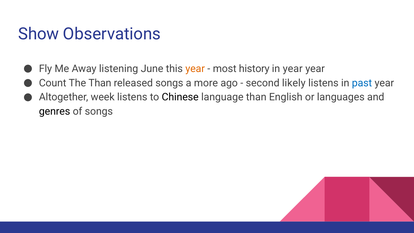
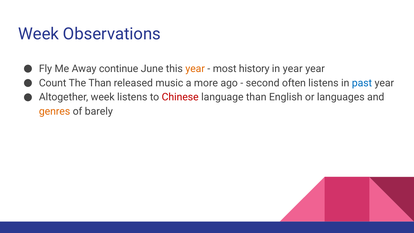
Show: Show -> Week (39, 34)
listening: listening -> continue (119, 69)
released songs: songs -> music (169, 83)
likely: likely -> often (294, 83)
Chinese colour: black -> red (180, 97)
genres colour: black -> orange (55, 111)
of songs: songs -> barely (99, 111)
